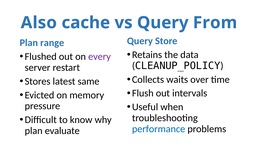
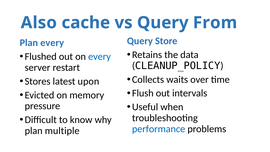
Plan range: range -> every (52, 43)
every colour: purple -> blue (100, 57)
same: same -> upon (88, 81)
evaluate: evaluate -> multiple (62, 131)
